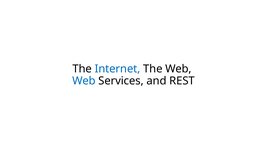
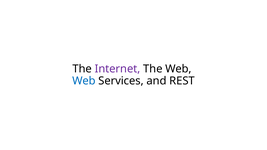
Internet colour: blue -> purple (117, 69)
